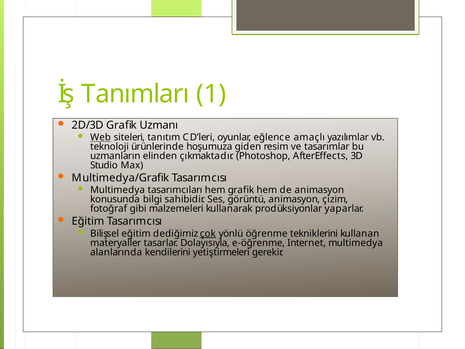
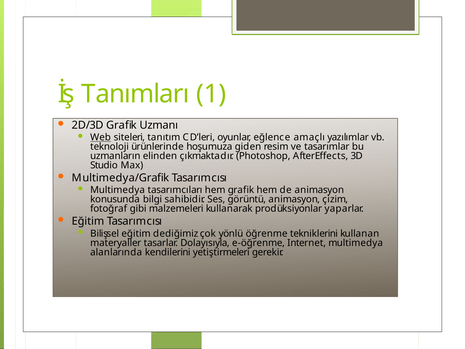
çok underline: present -> none (208, 233)
